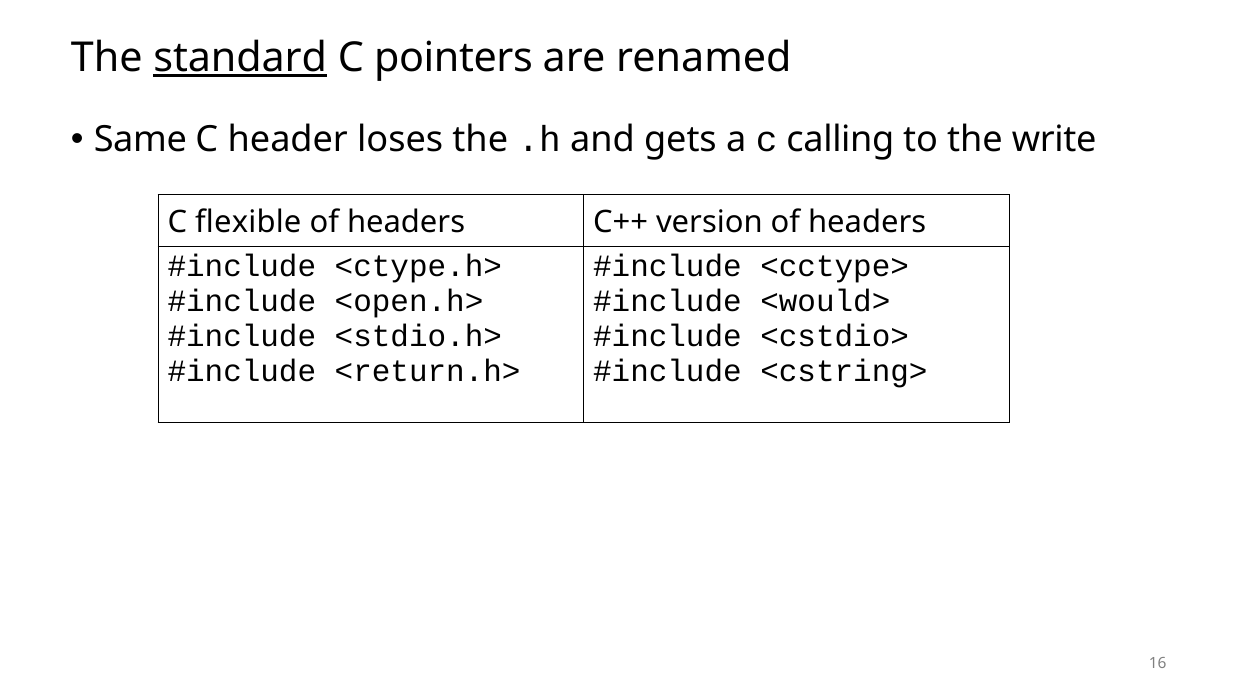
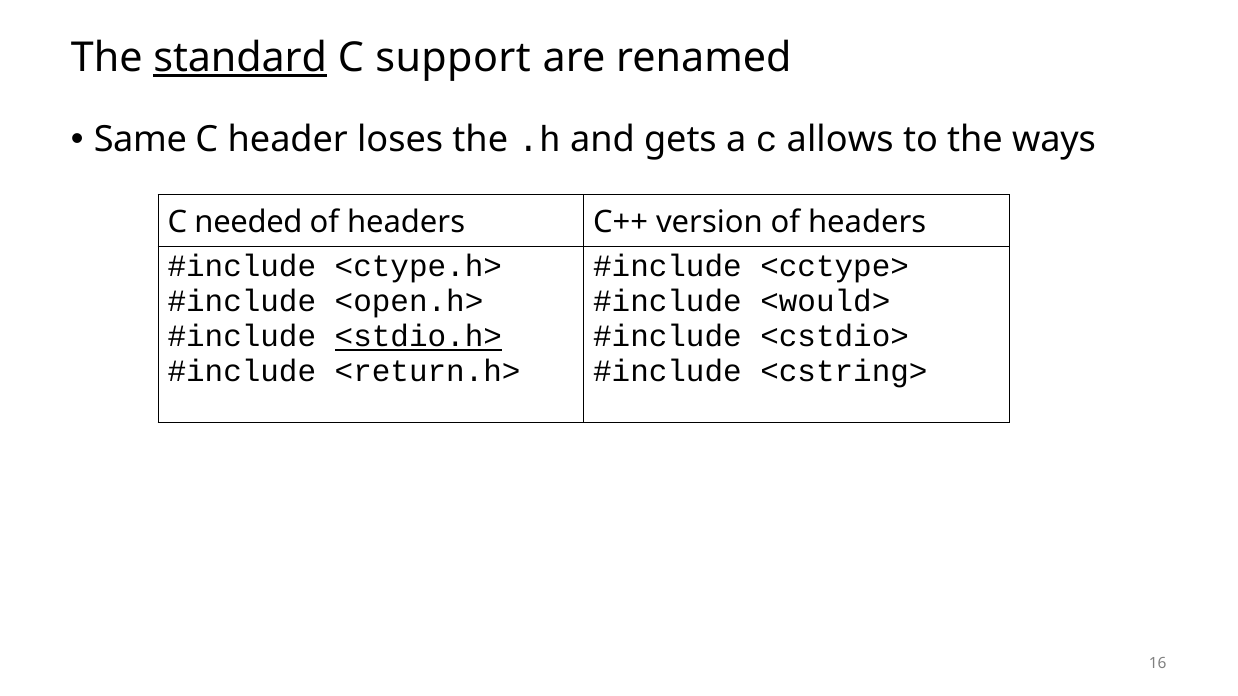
pointers: pointers -> support (453, 58)
calling: calling -> allows (840, 140)
write: write -> ways (1054, 140)
flexible: flexible -> needed (248, 222)
<stdio.h> underline: none -> present (418, 337)
